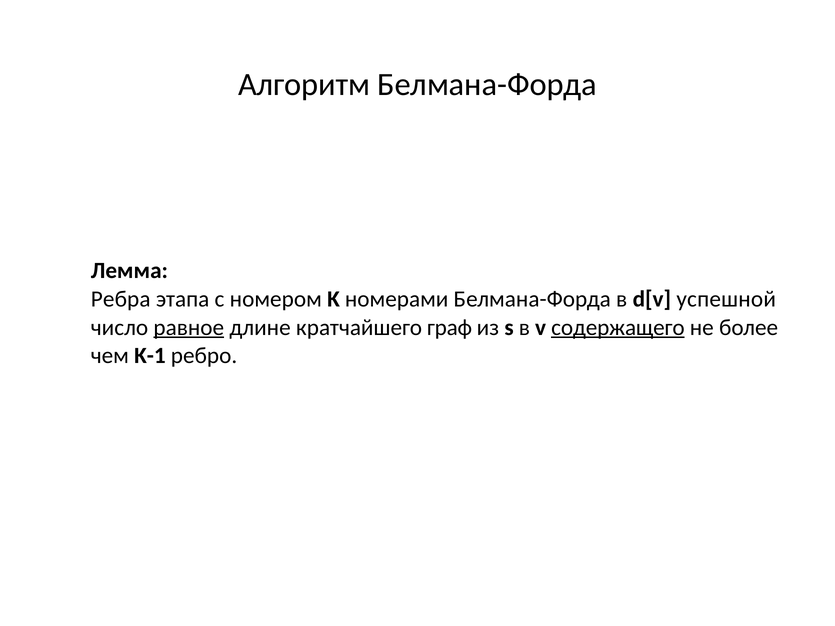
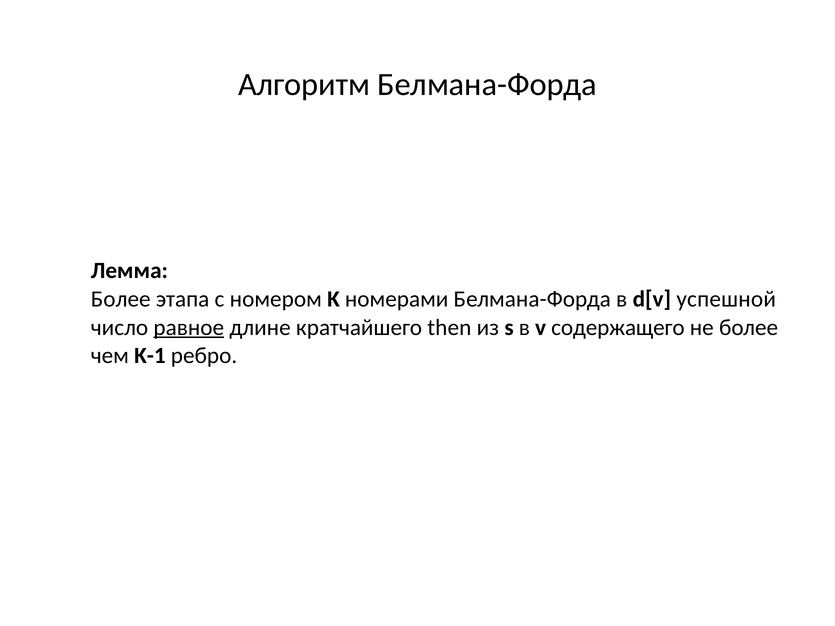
Ребра: Ребра -> Более (121, 299)
граф: граф -> then (449, 328)
содержащего underline: present -> none (618, 328)
